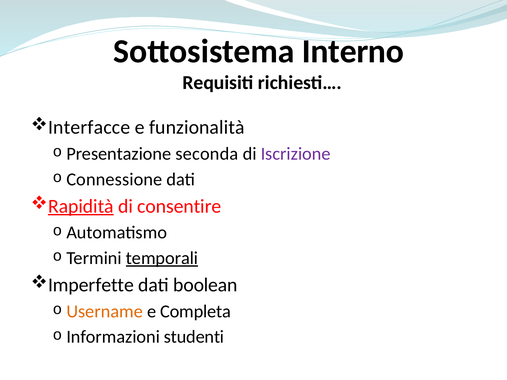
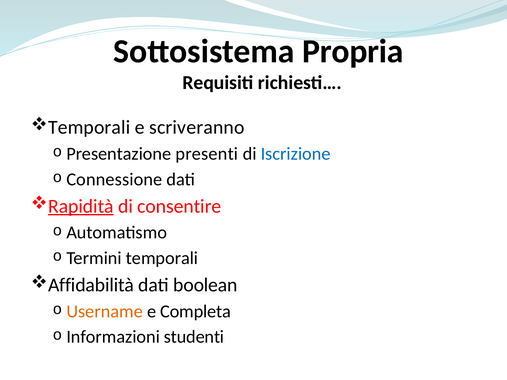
Interno: Interno -> Propria (353, 52)
Interfacce: Interfacce -> Temporali (89, 127)
funzionalità: funzionalità -> scriveranno (197, 127)
seconda: seconda -> presenti (207, 154)
Iscrizione colour: purple -> blue (296, 154)
temporali underline: present -> none (162, 258)
Imperfette: Imperfette -> Affidabilità (91, 285)
